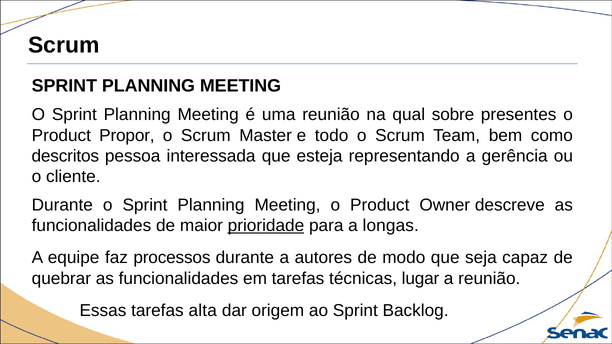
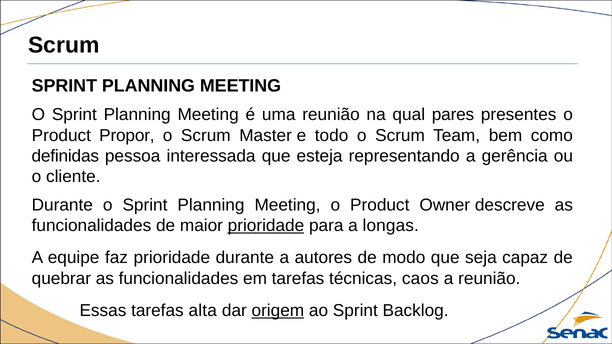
sobre: sobre -> pares (453, 115)
descritos: descritos -> definidas (65, 156)
faz processos: processos -> prioridade (172, 258)
lugar: lugar -> caos (420, 279)
origem underline: none -> present (278, 311)
